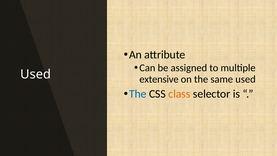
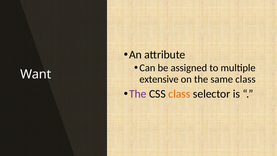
Used: Used -> Want (36, 74)
same used: used -> class (245, 79)
The colour: blue -> purple (138, 94)
